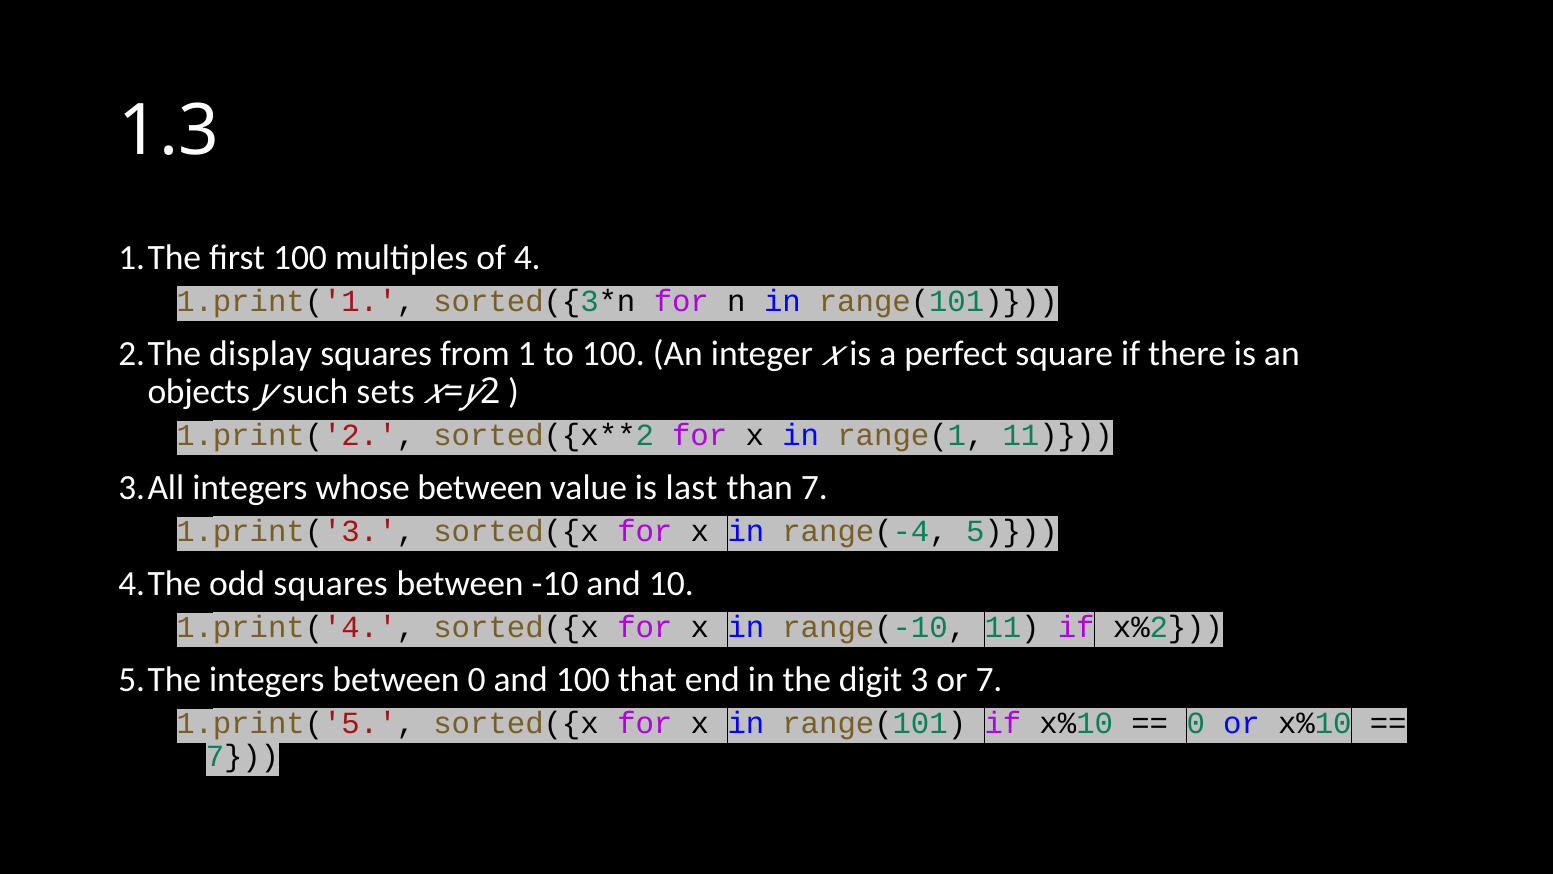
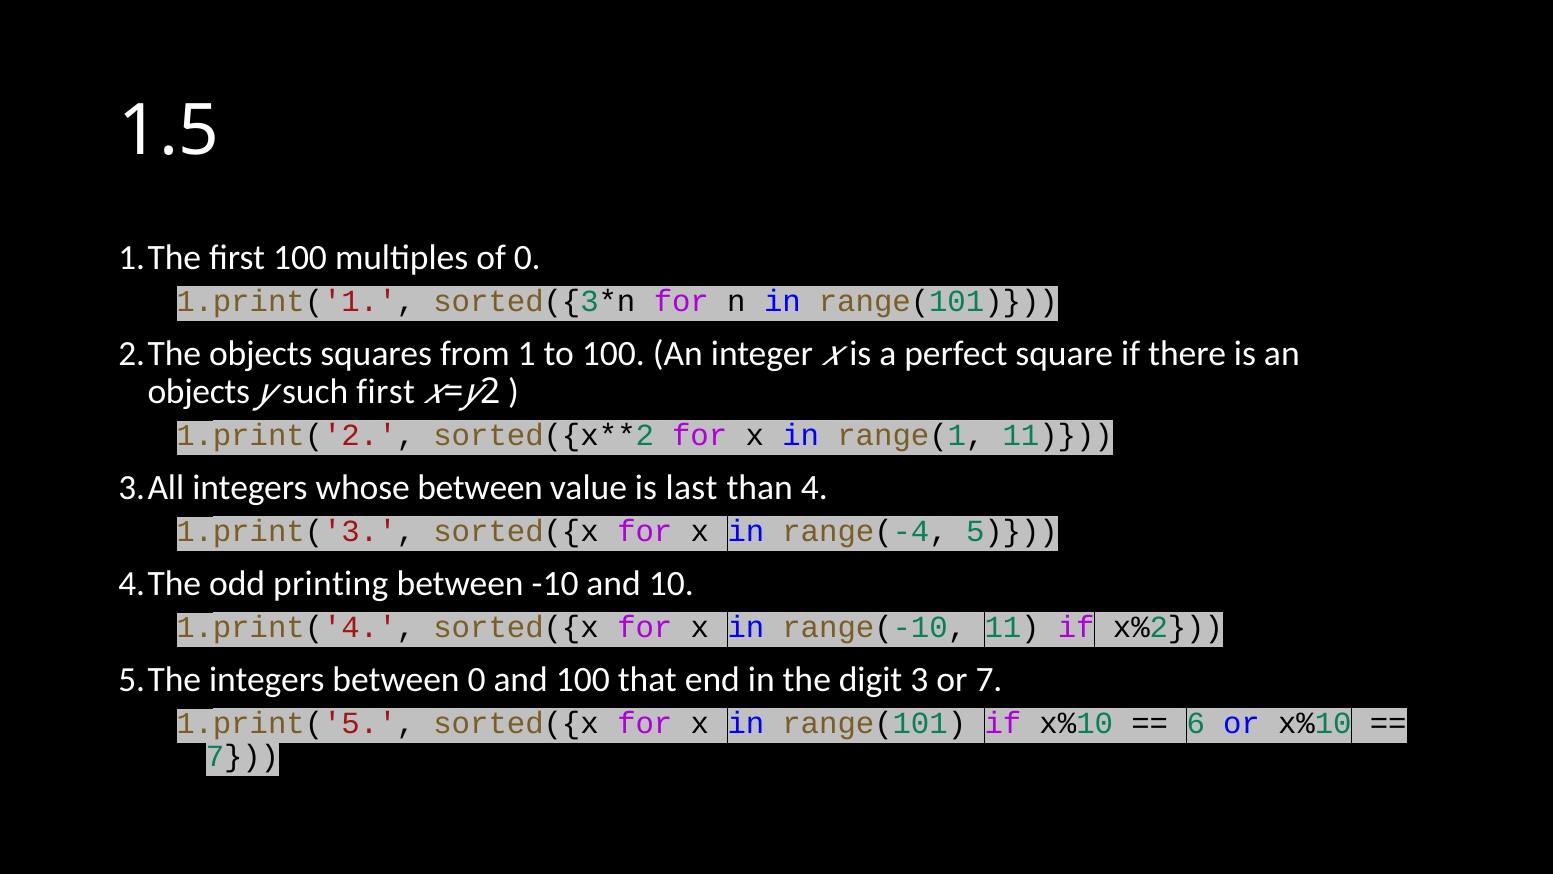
1.3: 1.3 -> 1.5 (169, 130)
of 4: 4 -> 0 (527, 257)
display: display -> objects (261, 353)
such sets: sets -> first (386, 392)
than 7: 7 -> 4 (814, 488)
odd squares: squares -> printing (331, 583)
0: 0 -> 6 (1196, 723)
